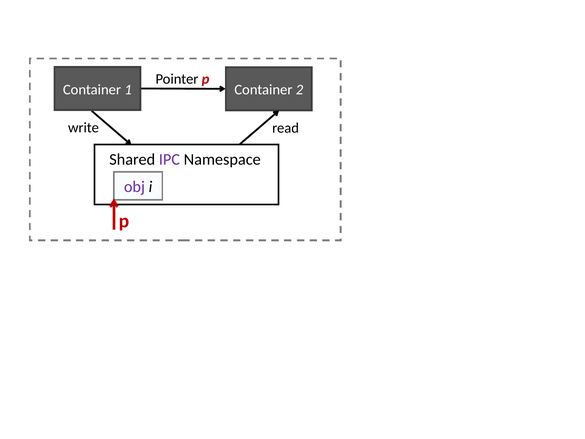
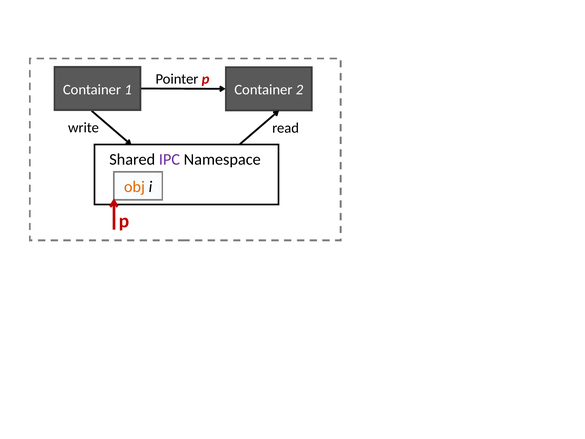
obj colour: purple -> orange (134, 187)
